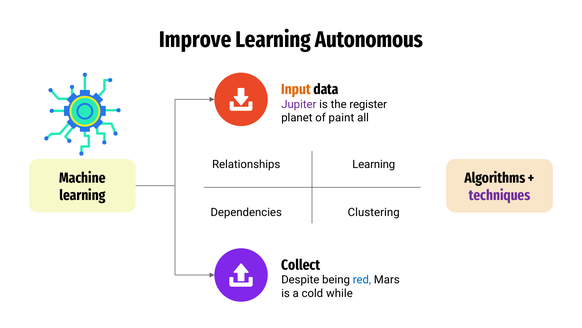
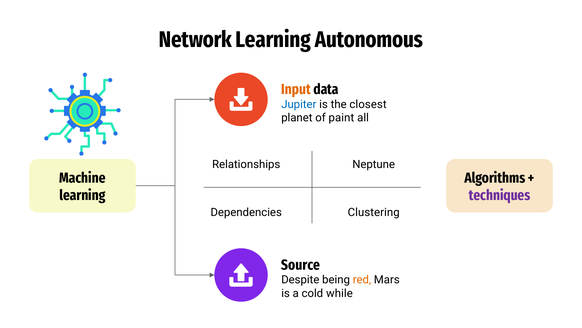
Improve: Improve -> Network (196, 40)
Jupiter colour: purple -> blue (299, 104)
register: register -> closest (368, 104)
Relationships Learning: Learning -> Neptune (374, 164)
Collect: Collect -> Source (301, 265)
red colour: blue -> orange (362, 279)
